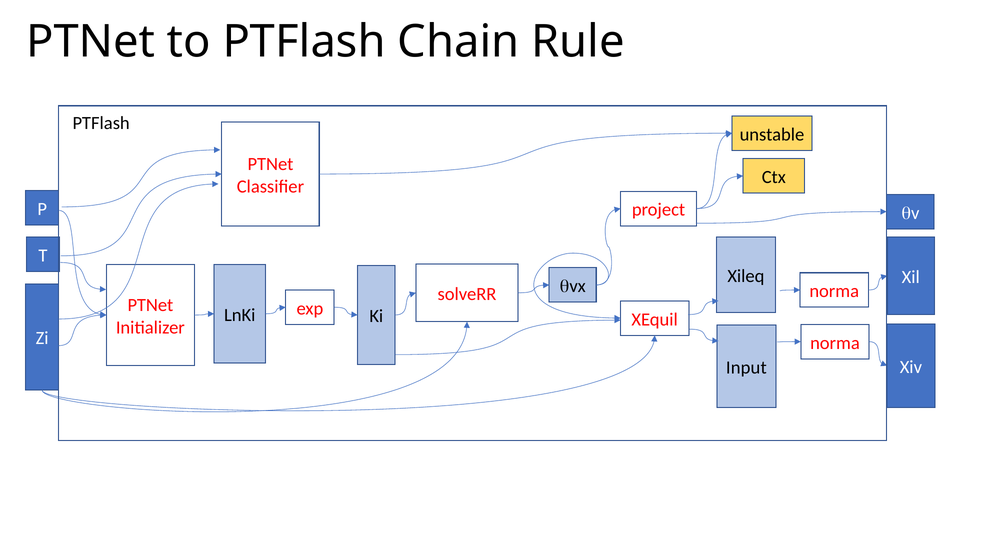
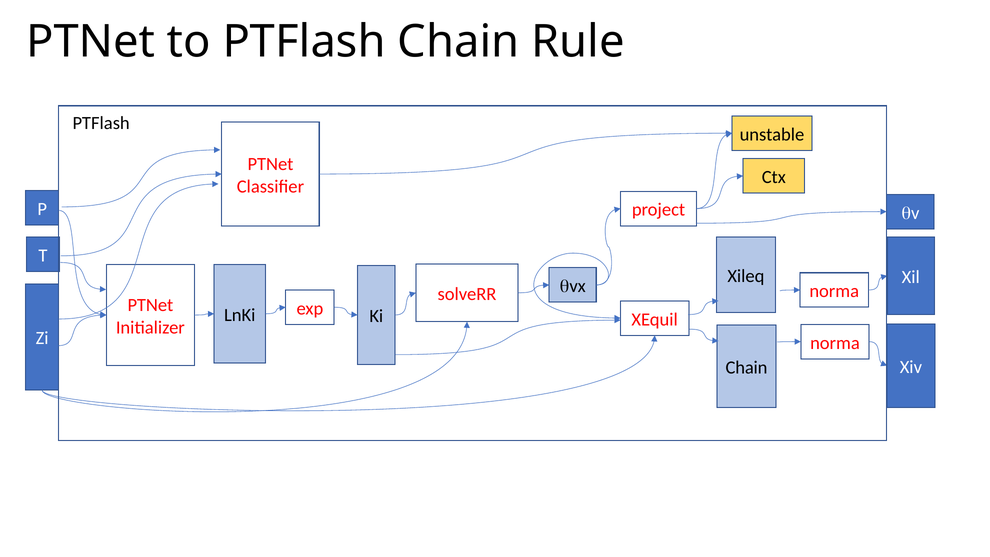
Input: Input -> Chain (747, 367)
